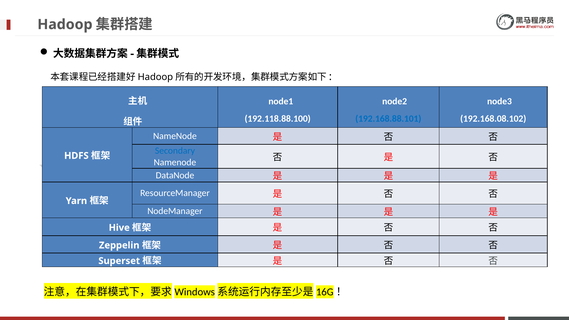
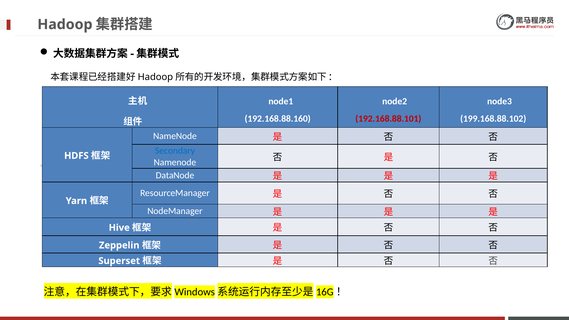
192.118.88.100: 192.118.88.100 -> 192.168.88.160 (278, 119)
192.168.88.101 colour: blue -> red (388, 119)
192.168.08.102: 192.168.08.102 -> 199.168.88.102 (493, 119)
